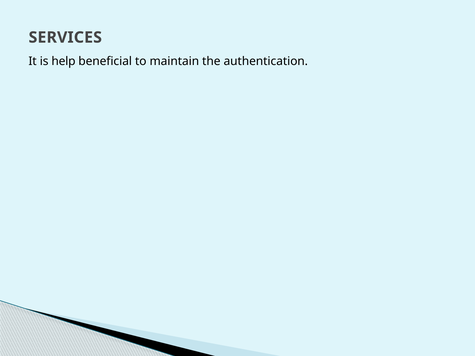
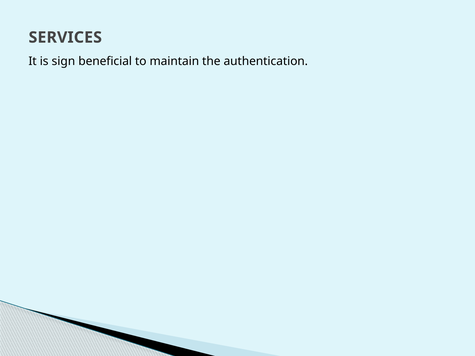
help: help -> sign (63, 61)
